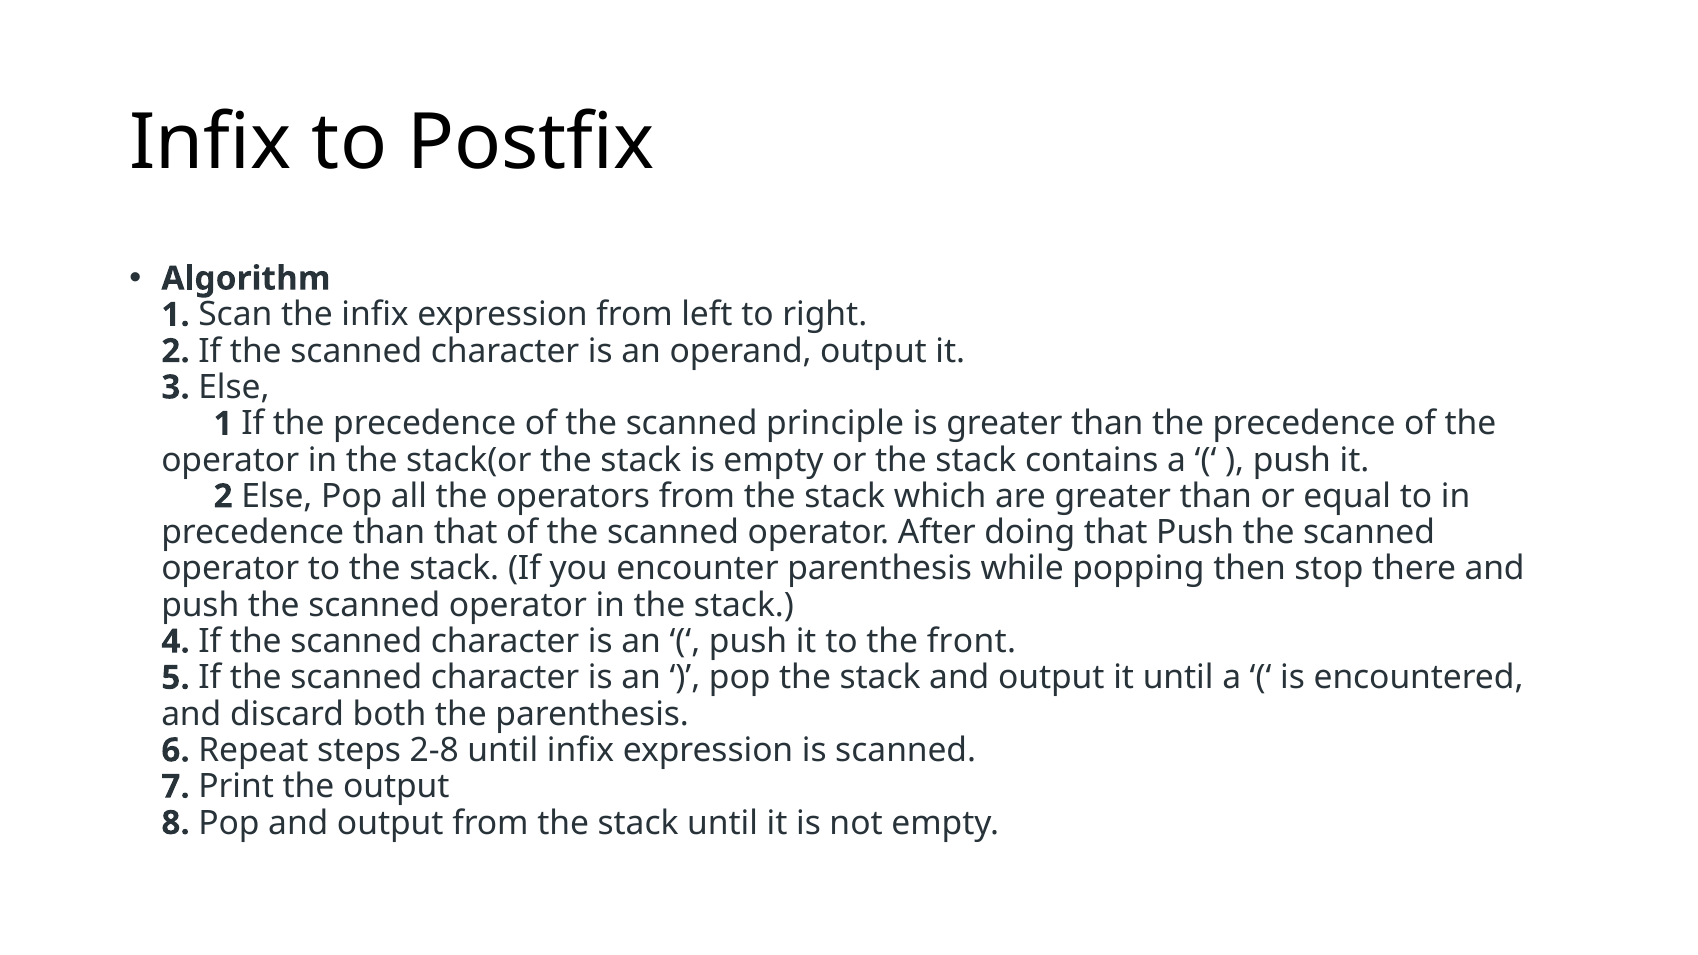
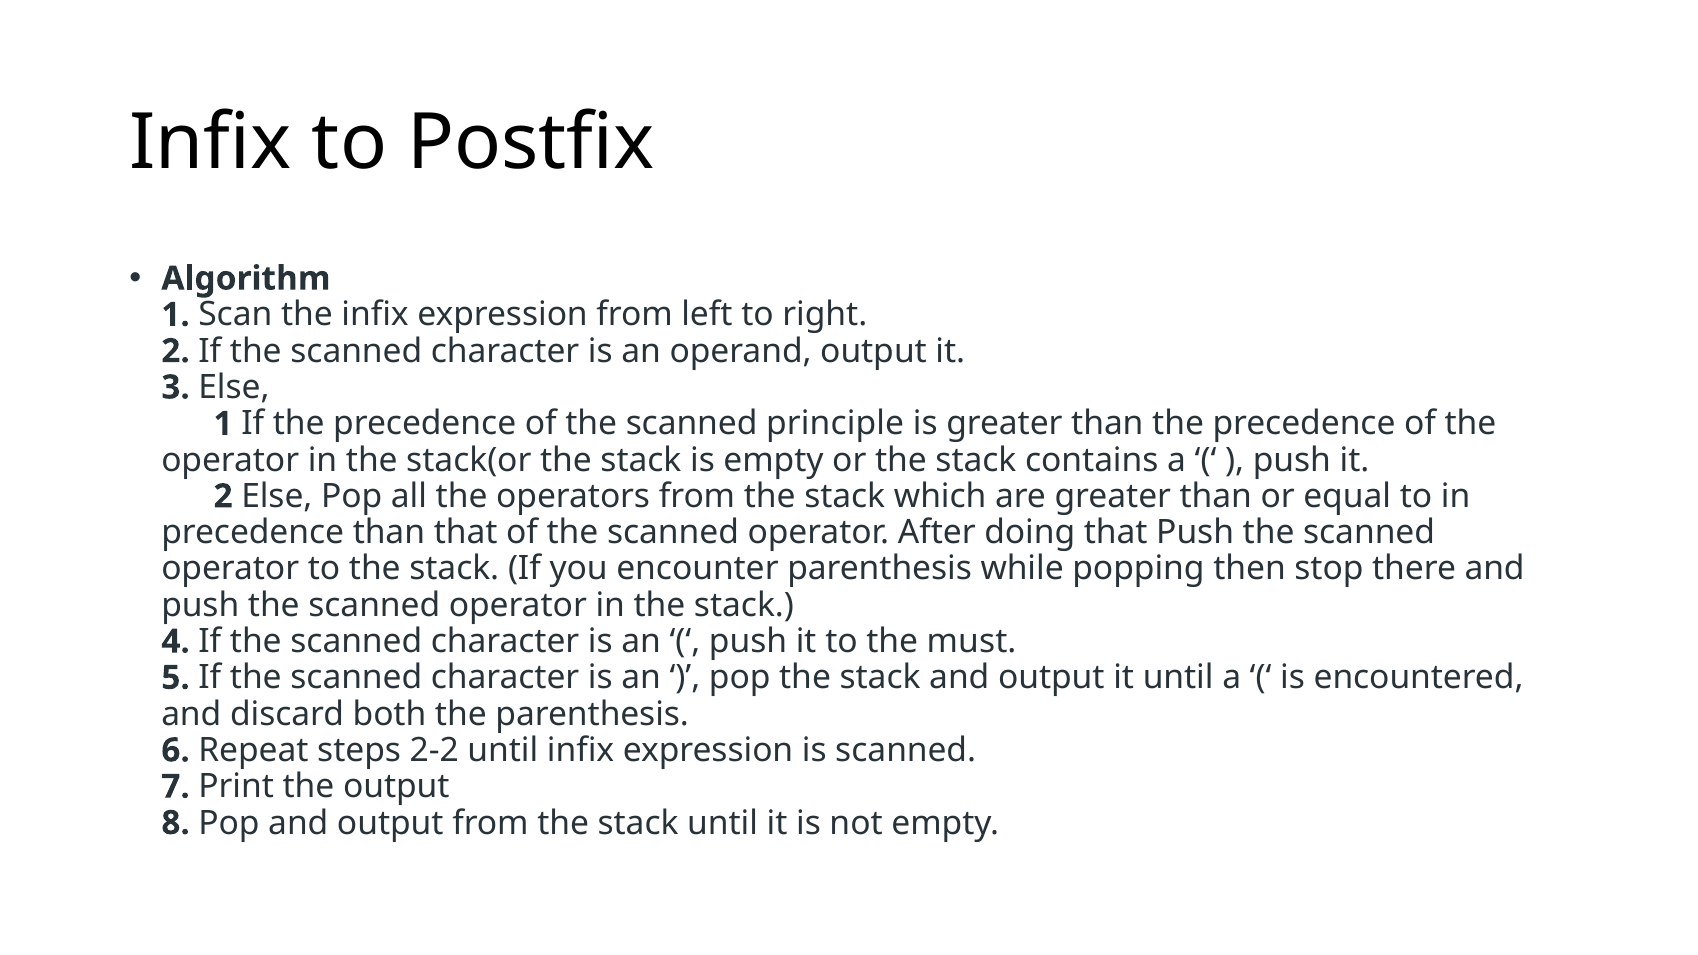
front: front -> must (972, 642)
2-8: 2-8 -> 2-2 (434, 750)
